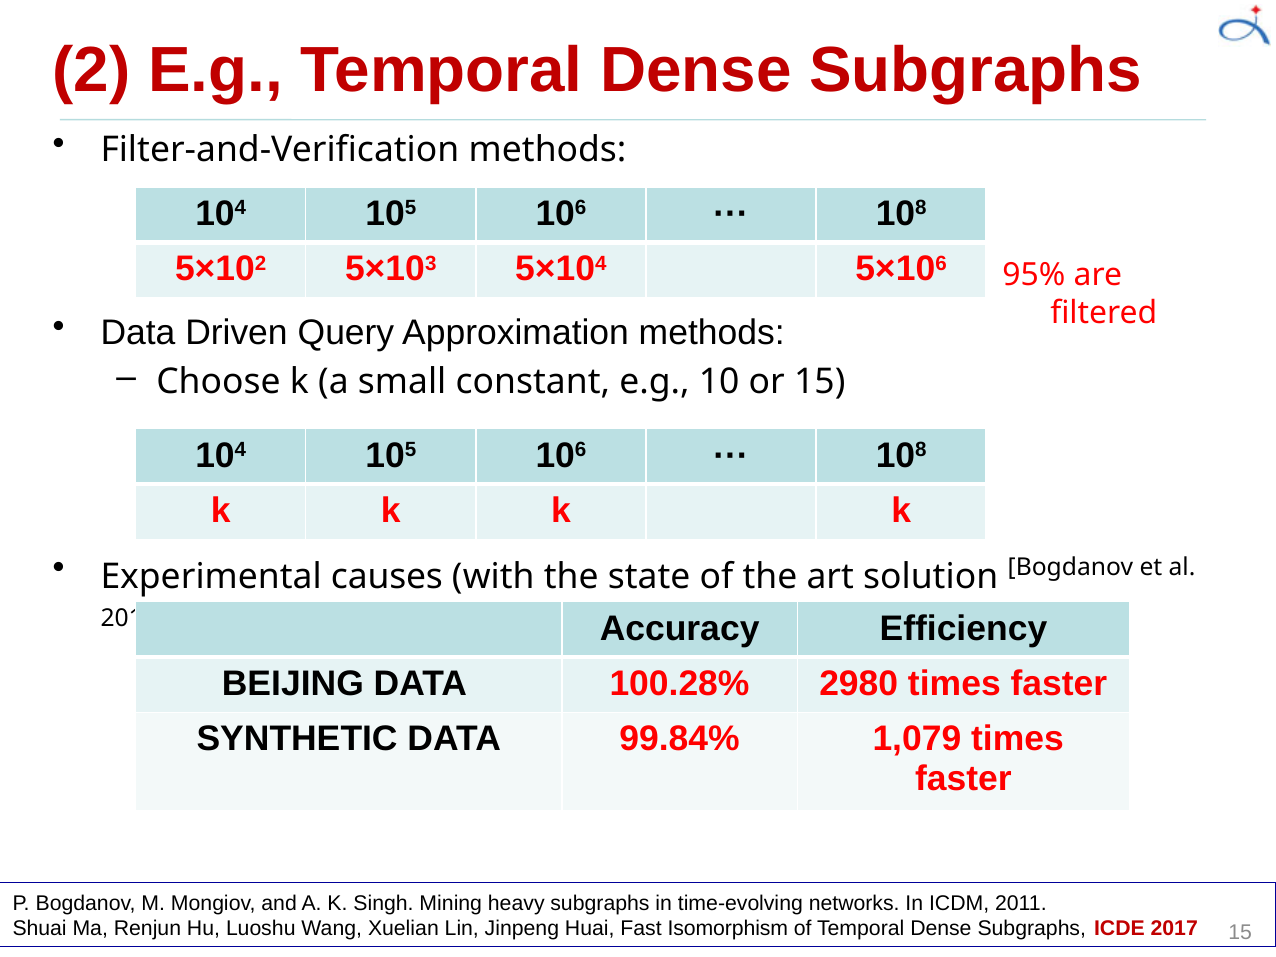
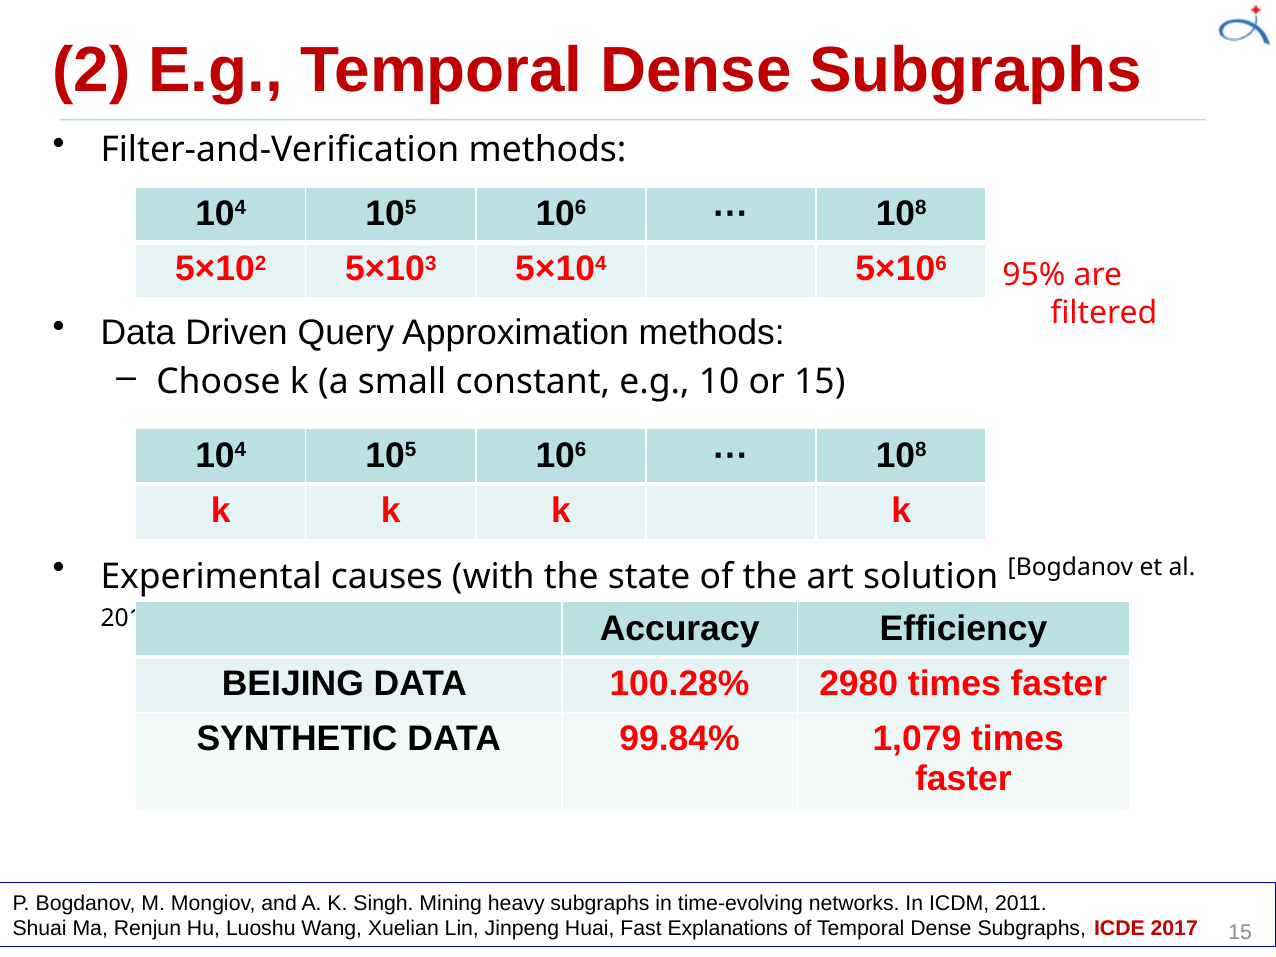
Isomorphism: Isomorphism -> Explanations (728, 929)
